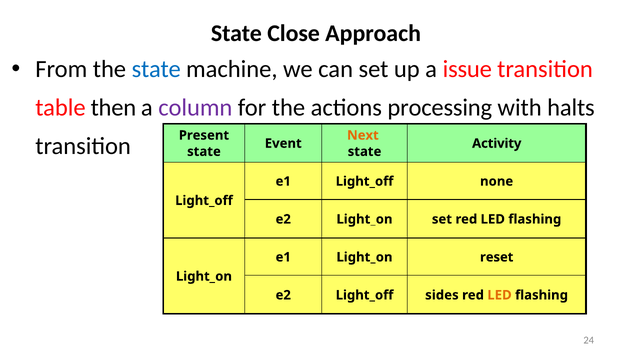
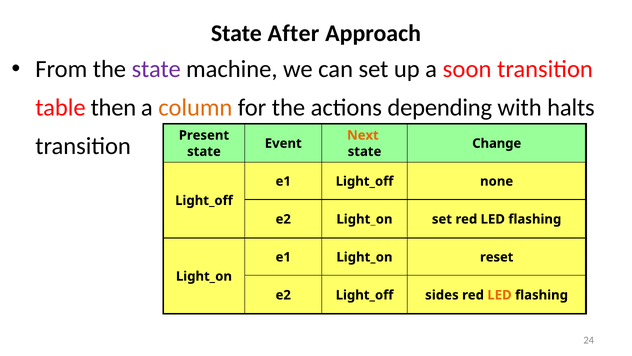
Close: Close -> After (293, 33)
state colour: blue -> purple (156, 69)
issue: issue -> soon (467, 69)
column colour: purple -> orange (195, 107)
processing: processing -> depending (440, 107)
Activity: Activity -> Change (497, 143)
